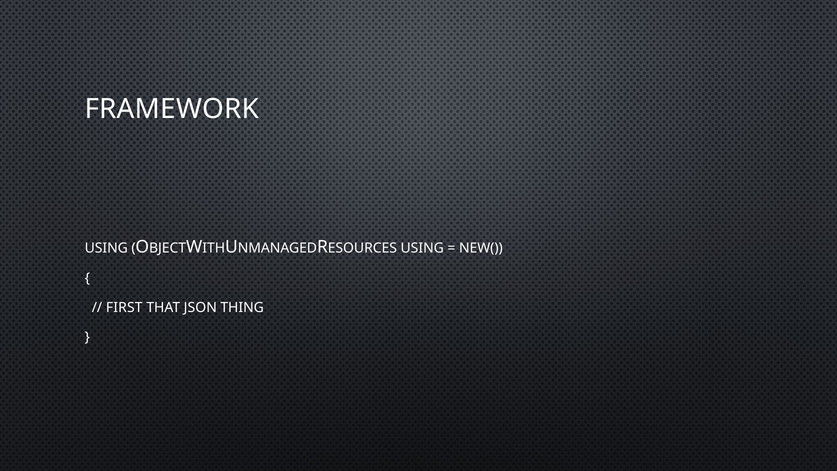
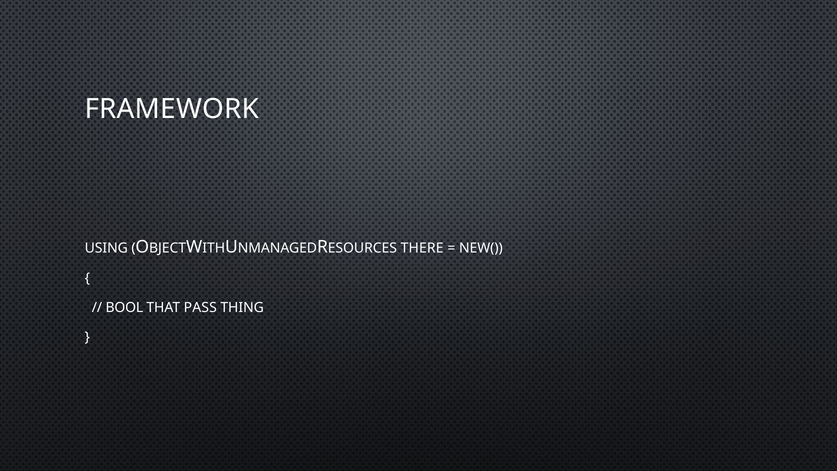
USING: USING -> THERE (422, 248)
FIRST: FIRST -> BOOL (124, 307)
JSON: JSON -> PASS (200, 307)
